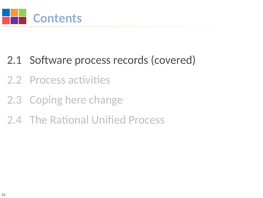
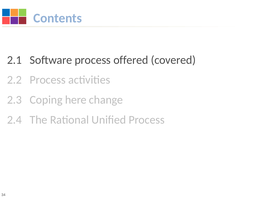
records: records -> offered (131, 60)
